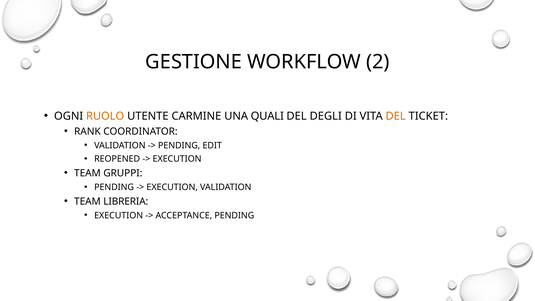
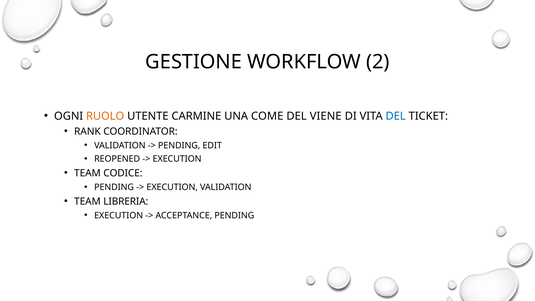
QUALI: QUALI -> COME (267, 116)
DEGLI: DEGLI -> VIENE (326, 116)
DEL colour: orange -> blue (396, 116)
GRUPPI: GRUPPI -> CODICE (123, 173)
